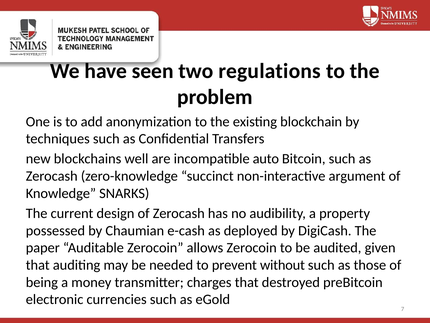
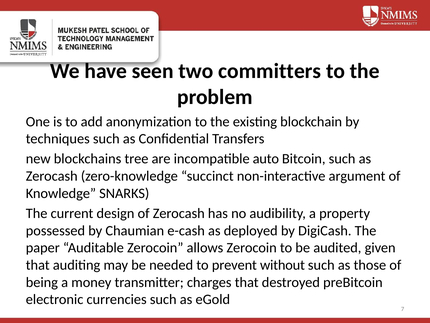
regulations: regulations -> committers (270, 71)
well: well -> tree (136, 159)
